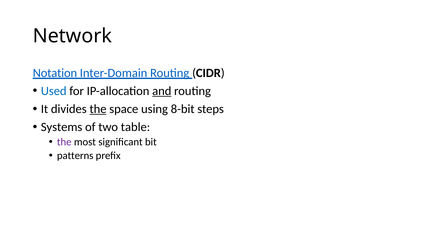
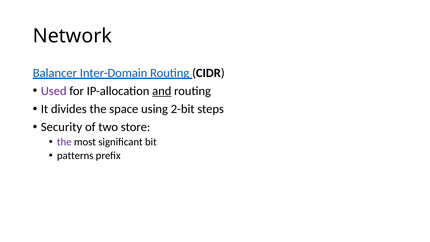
Notation: Notation -> Balancer (55, 73)
Used colour: blue -> purple (54, 91)
the underline: present -> none (98, 109)
8-bit: 8-bit -> 2-bit (183, 109)
Systems: Systems -> Security (62, 127)
table: table -> store (136, 127)
